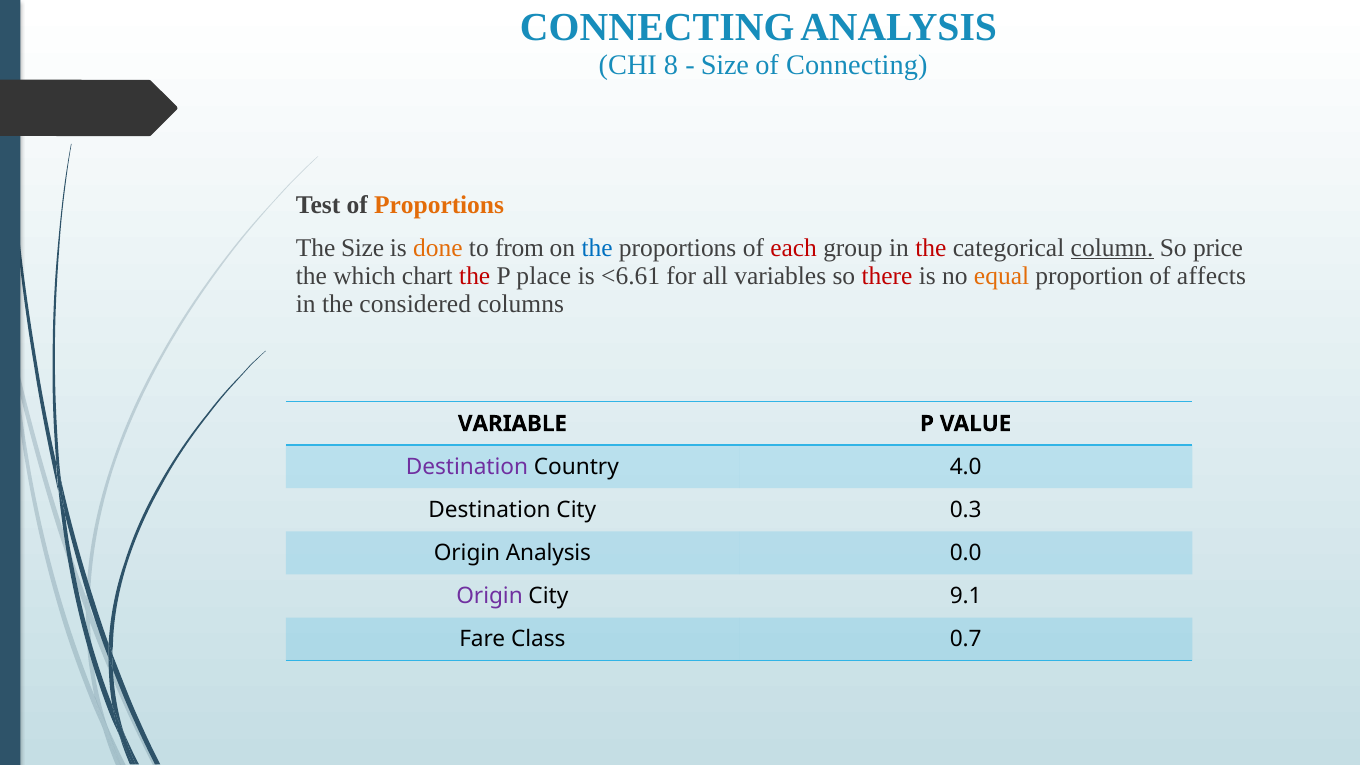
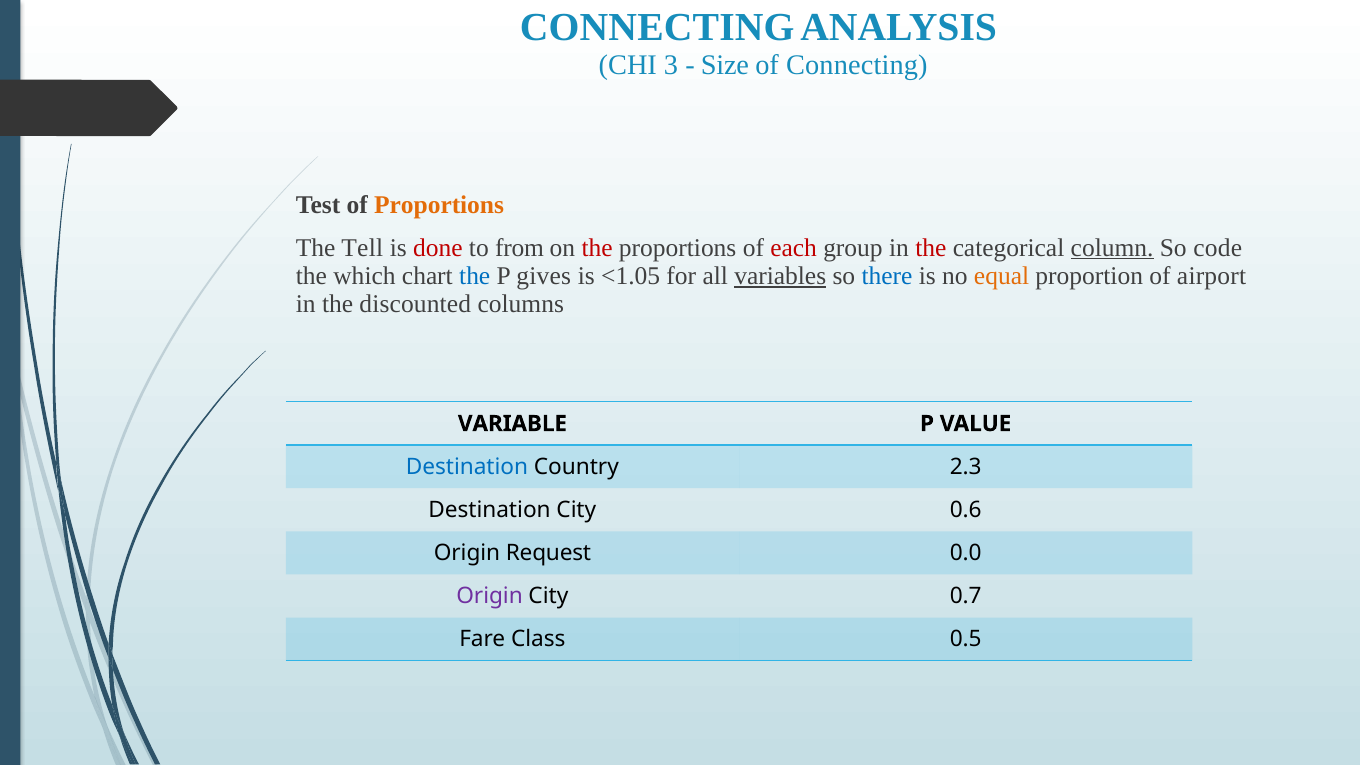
8: 8 -> 3 (671, 65)
The Size: Size -> Tell (362, 248)
done colour: orange -> red (438, 248)
the colour: blue -> red (597, 248)
price: price -> code (1218, 248)
the colour: red -> blue (475, 276)
place: place -> gives (544, 276)
<6.61: <6.61 -> <1.05 (631, 276)
variables underline: none -> present (780, 276)
there colour: red -> blue (887, 276)
affects: affects -> airport (1212, 276)
considered: considered -> discounted (415, 304)
Destination colour: purple -> blue (467, 467)
4.0: 4.0 -> 2.3 (966, 467)
0.3: 0.3 -> 0.6 (966, 510)
Origin Analysis: Analysis -> Request (548, 553)
9.1: 9.1 -> 0.7 (966, 596)
0.7: 0.7 -> 0.5 (966, 639)
